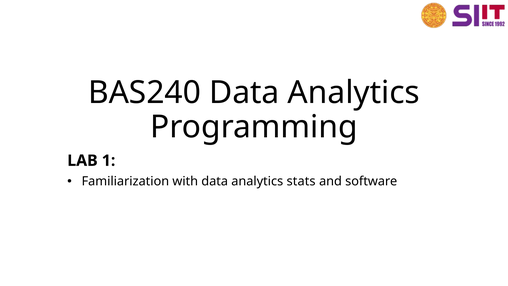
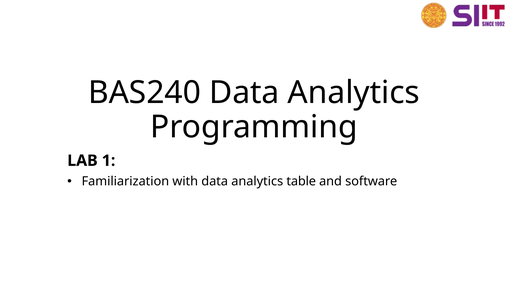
stats: stats -> table (301, 181)
